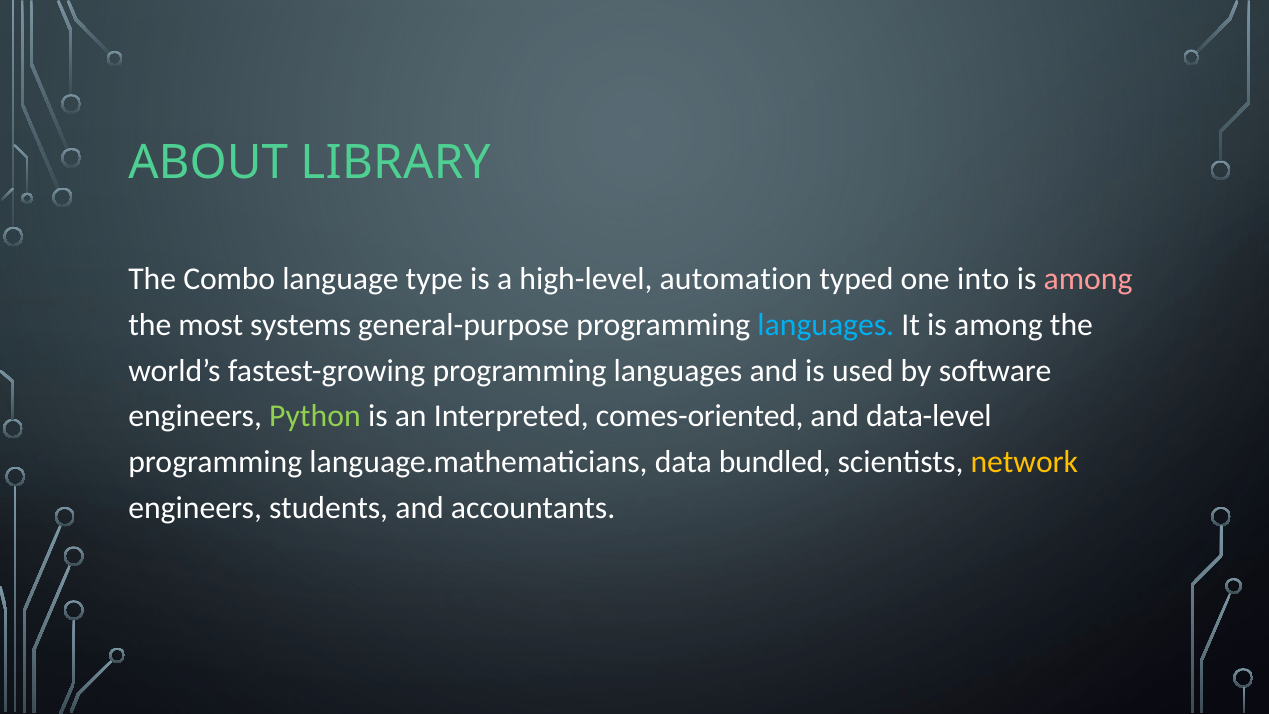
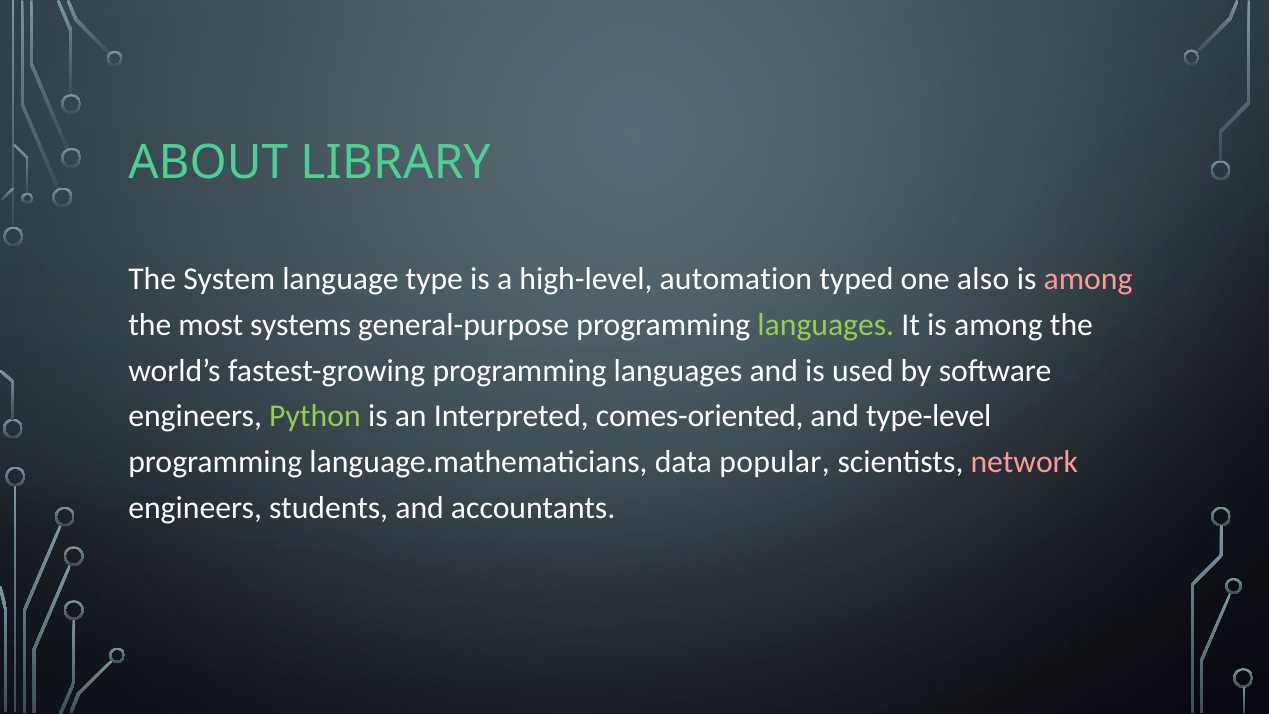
Combo: Combo -> System (229, 279)
into: into -> also (983, 279)
languages colour: light blue -> light green (826, 325)
data-level: data-level -> type-level (929, 416)
bundled: bundled -> popular (775, 462)
network colour: yellow -> pink (1024, 462)
